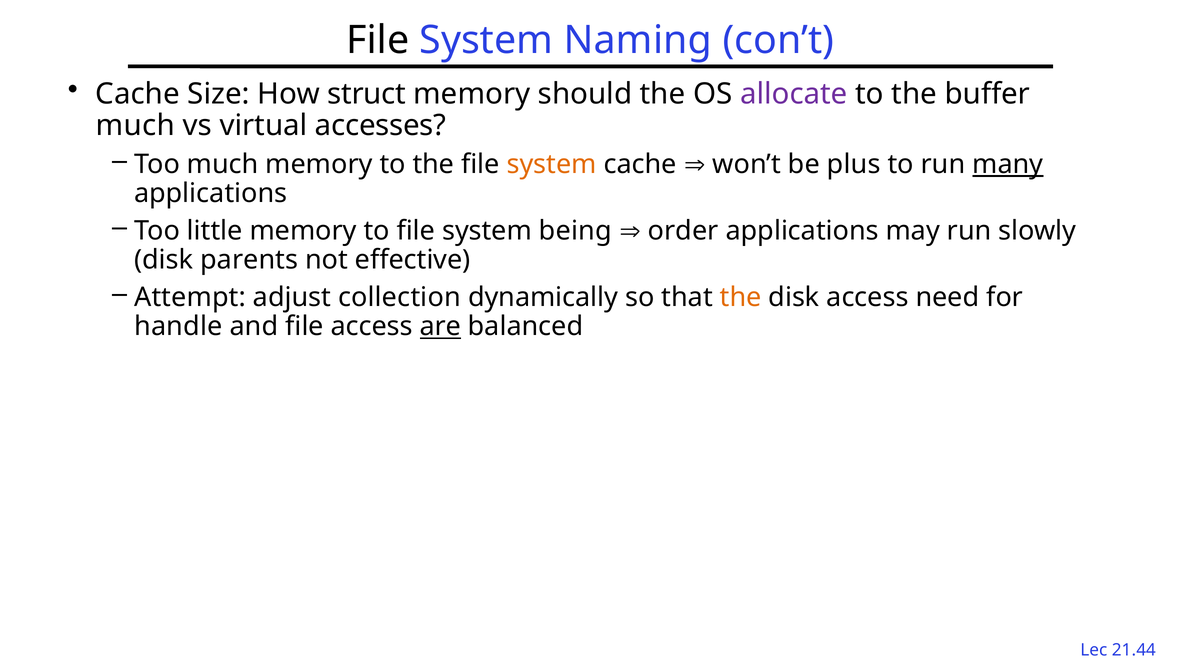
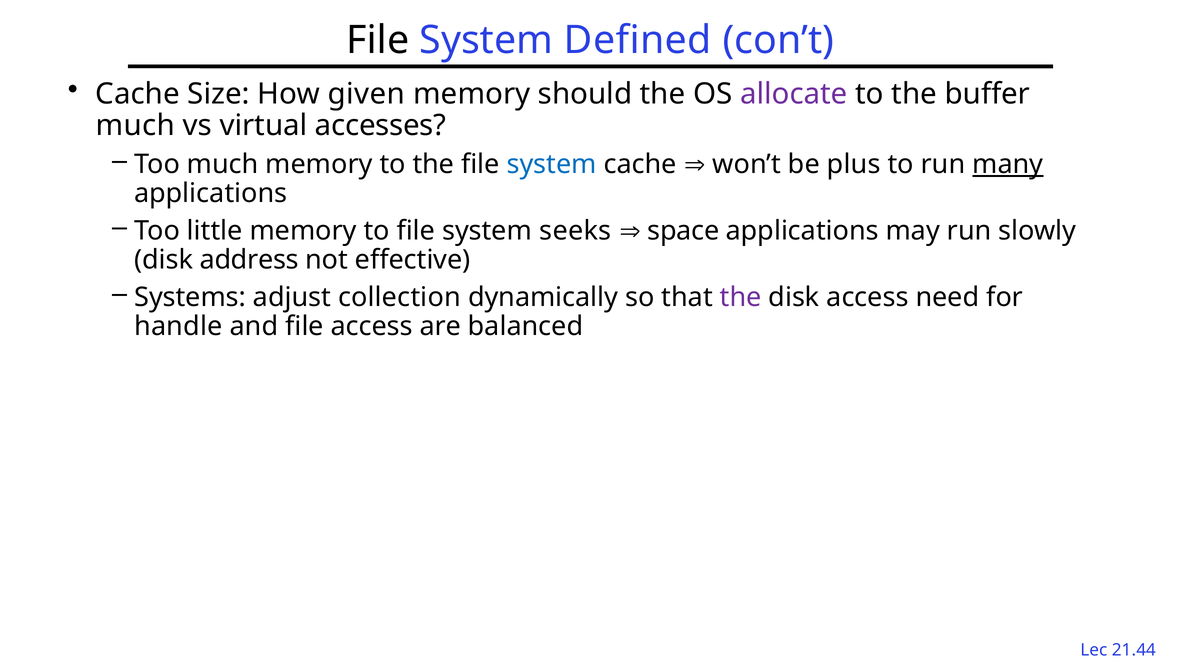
Naming: Naming -> Defined (638, 40)
struct: struct -> given (366, 94)
system colour: orange -> blue (552, 164)
being: being -> seeks (575, 231)
order: order -> space (683, 231)
parents: parents -> address (249, 260)
Attempt: Attempt -> Systems (190, 297)
the colour: orange -> purple (741, 297)
are underline: present -> none (440, 327)
